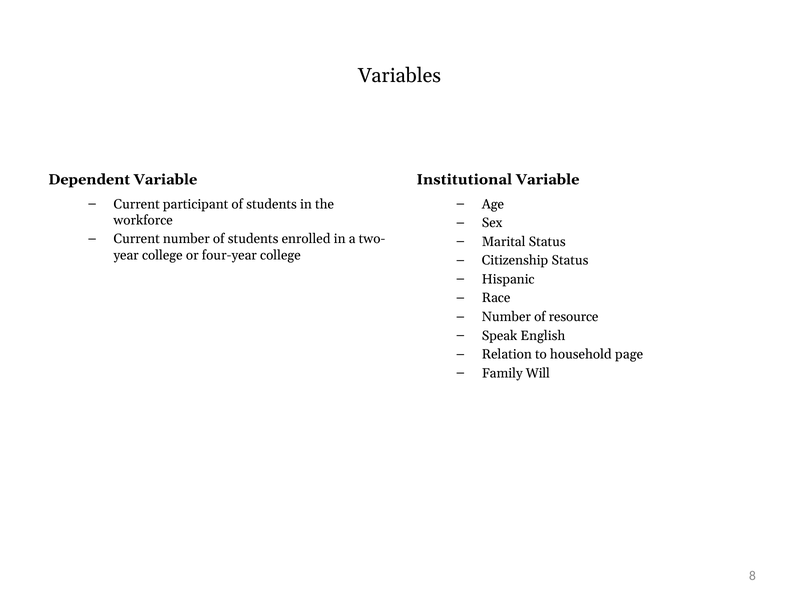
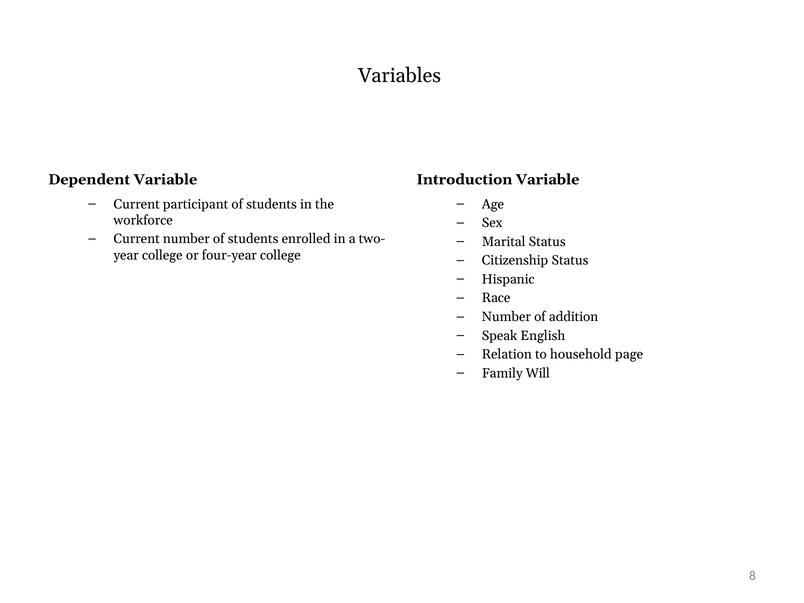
Institutional: Institutional -> Introduction (464, 179)
resource: resource -> addition (574, 317)
